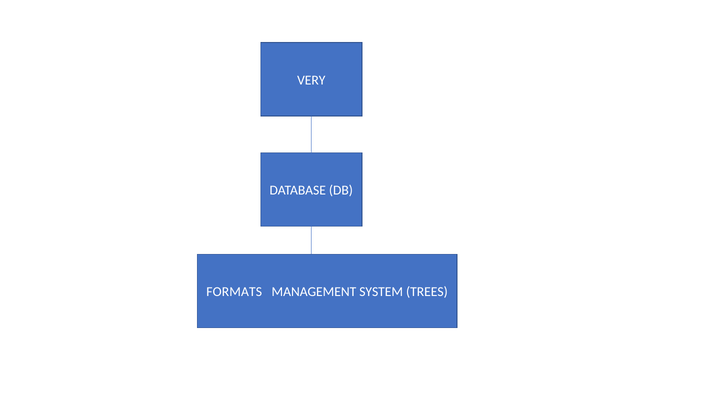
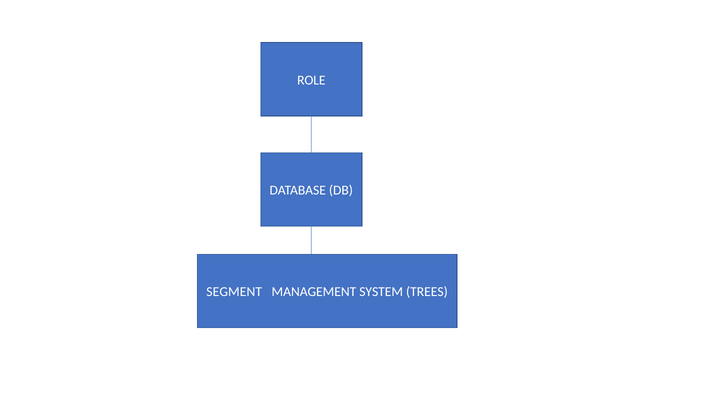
VERY: VERY -> ROLE (311, 80)
FORMATS: FORMATS -> SEGMENT (234, 292)
